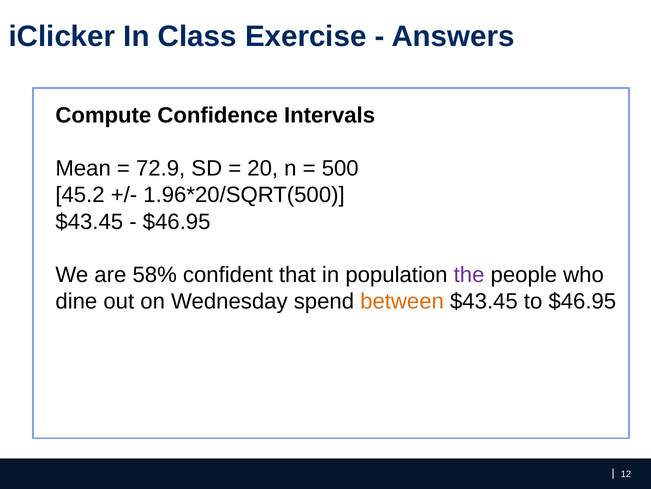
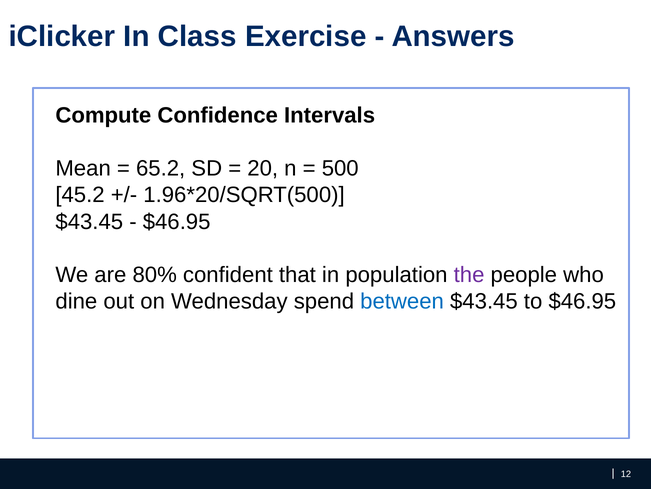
72.9: 72.9 -> 65.2 (161, 168)
58%: 58% -> 80% (155, 275)
between colour: orange -> blue (402, 301)
